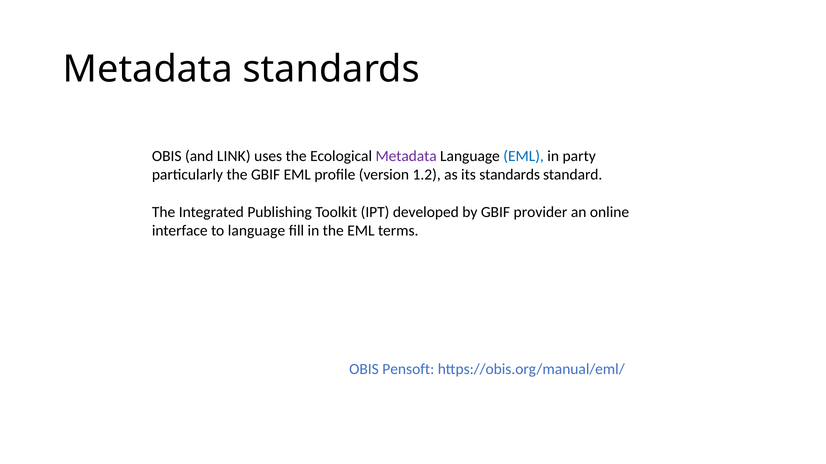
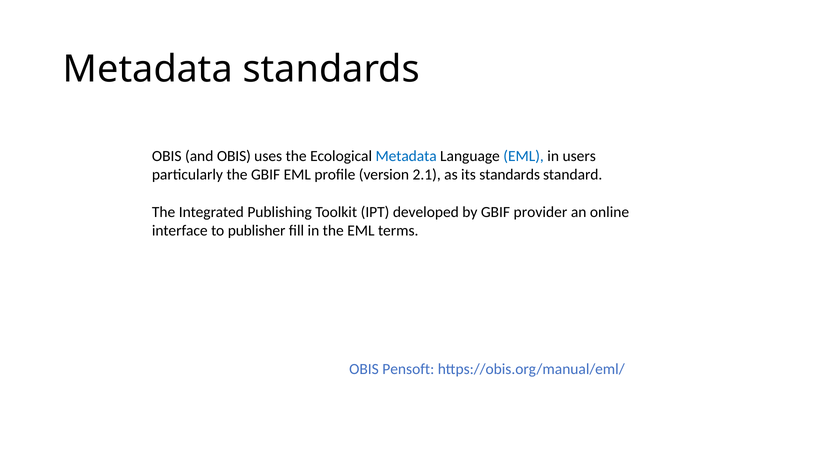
and LINK: LINK -> OBIS (234, 156)
Metadata colour: purple -> blue (406, 156)
party: party -> users (579, 156)
1.2: 1.2 -> 2.1 (427, 175)
to language: language -> publisher (257, 231)
